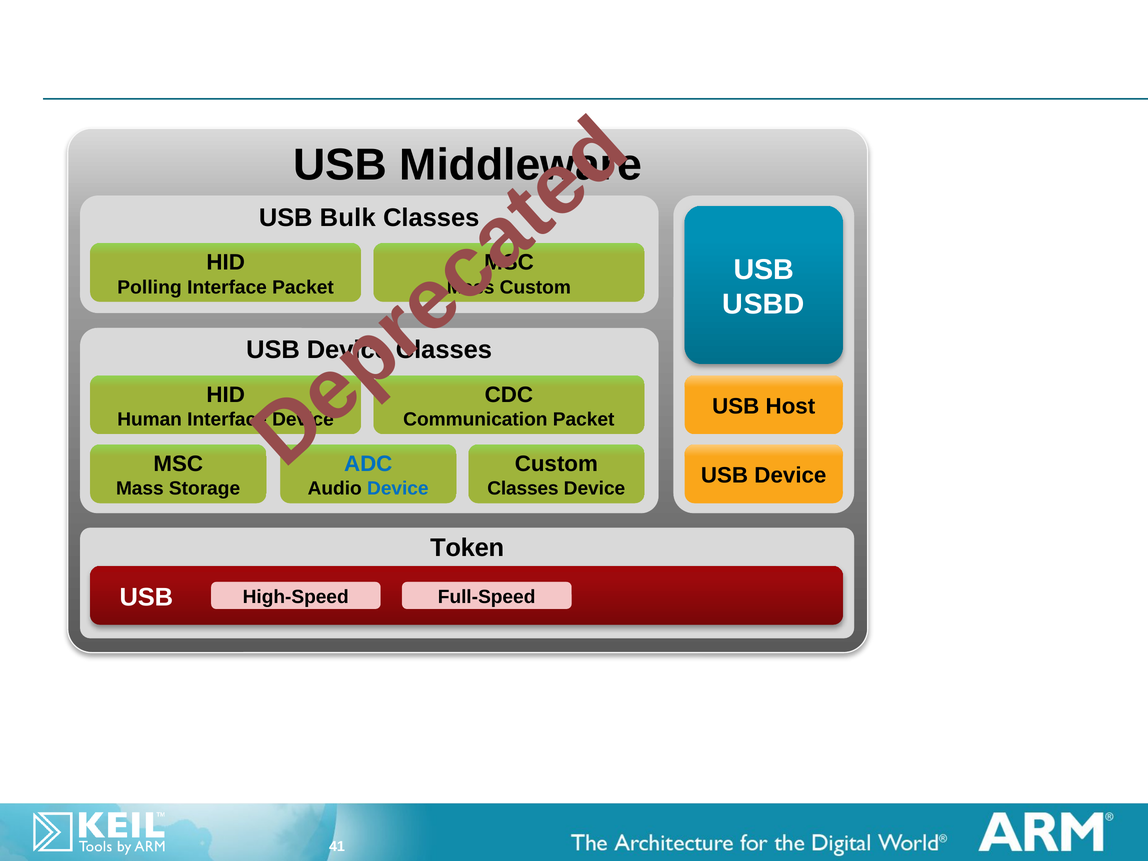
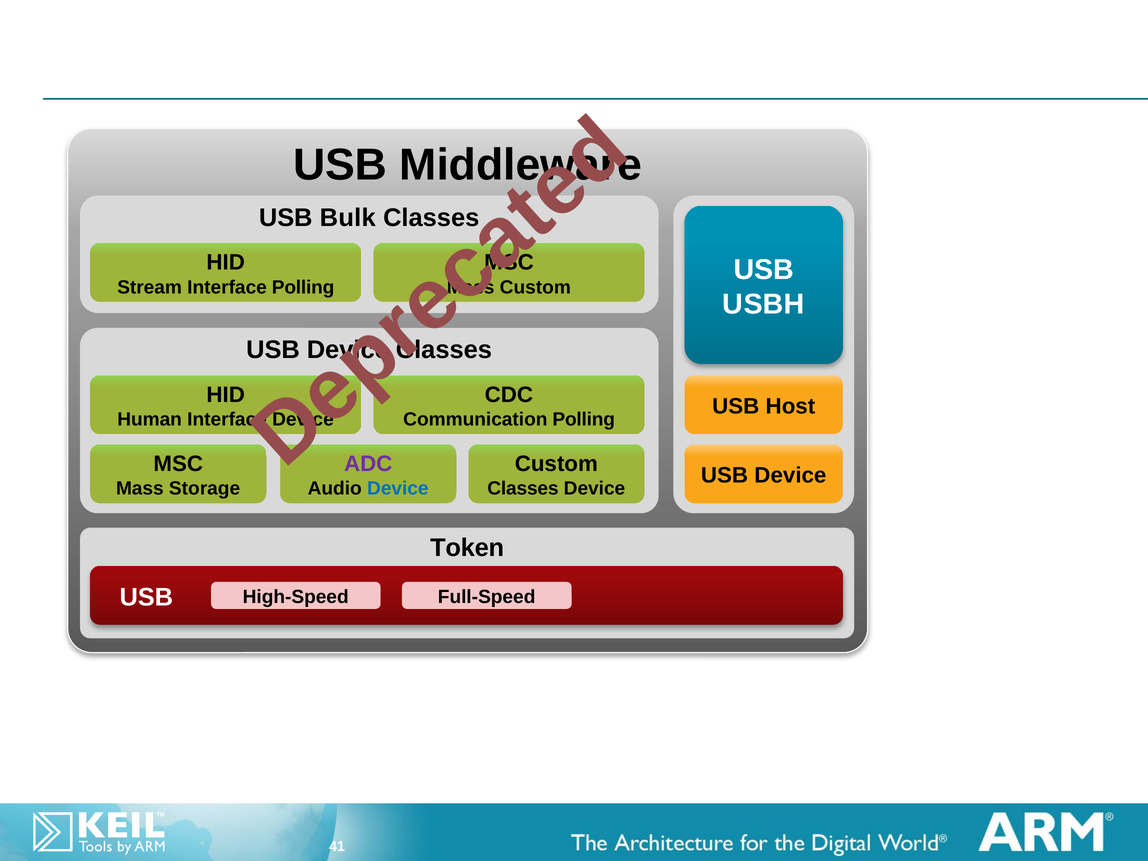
Polling: Polling -> Stream (150, 287)
Interface Packet: Packet -> Polling (303, 287)
USBD: USBD -> USBH (764, 304)
Communication Packet: Packet -> Polling (584, 420)
ADC colour: blue -> purple (368, 464)
